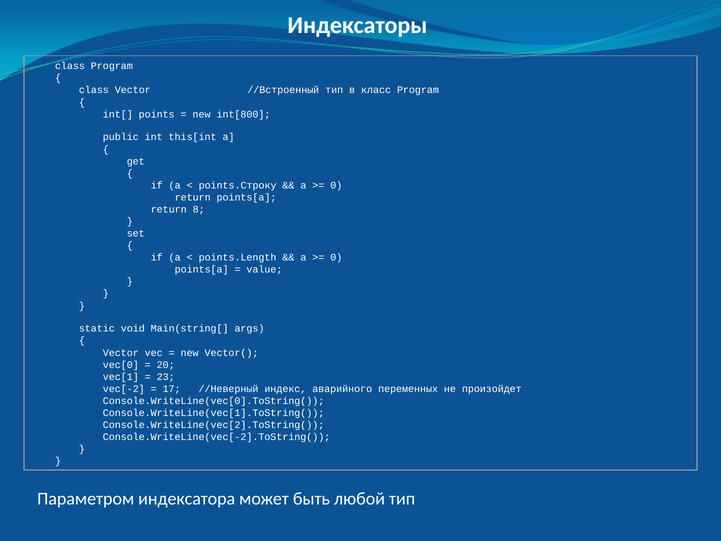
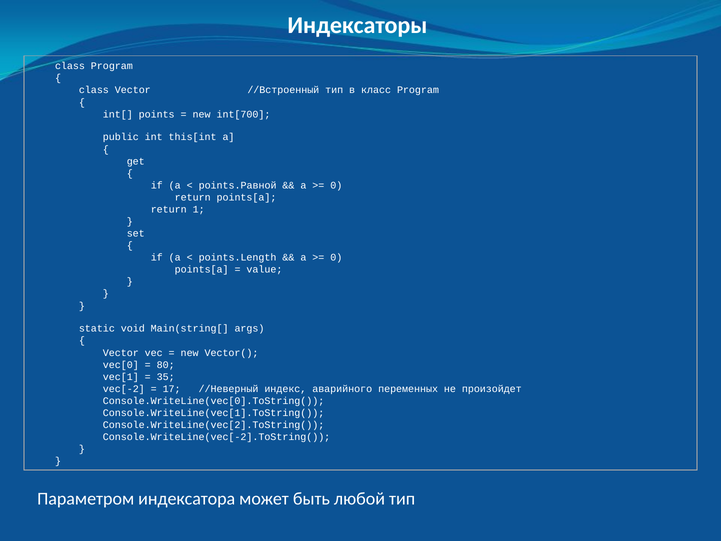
int[800: int[800 -> int[700 (243, 114)
points.Строку: points.Строку -> points.Равной (238, 185)
8: 8 -> 1 (199, 209)
20: 20 -> 80 (166, 365)
23: 23 -> 35 (166, 377)
